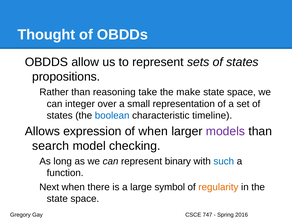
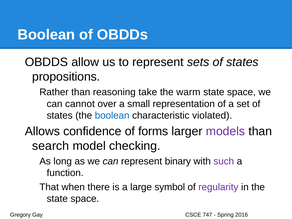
Thought: Thought -> Boolean (46, 35)
make: make -> warm (188, 92)
integer: integer -> cannot (80, 104)
timeline: timeline -> violated (212, 116)
expression: expression -> confidence (92, 131)
of when: when -> forms (153, 131)
such colour: blue -> purple (224, 161)
Next: Next -> That (49, 187)
regularity colour: orange -> purple (218, 187)
